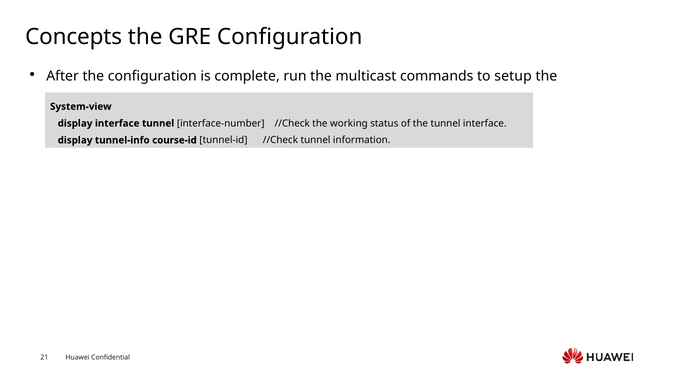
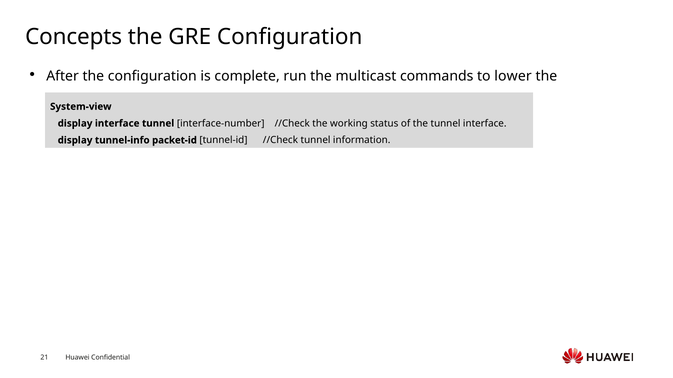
setup: setup -> lower (513, 76)
course-id: course-id -> packet-id (174, 140)
